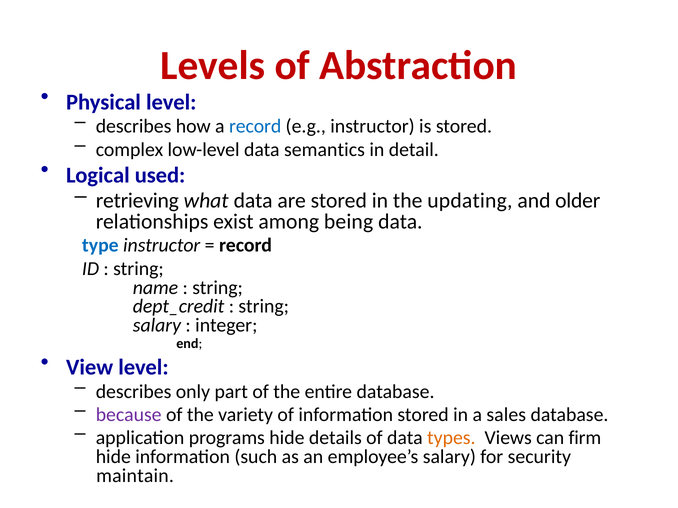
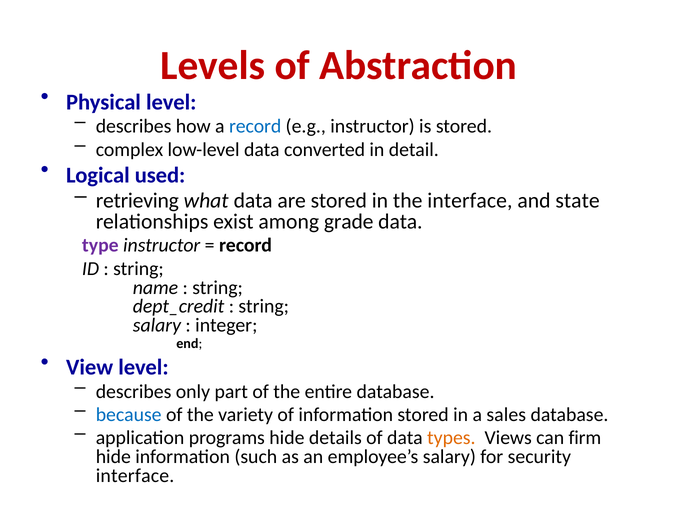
semantics: semantics -> converted (325, 150)
the updating: updating -> interface (470, 201)
older: older -> state (578, 201)
being: being -> grade (349, 222)
type colour: blue -> purple (100, 246)
because colour: purple -> blue (129, 415)
maintain: maintain -> interface (135, 476)
